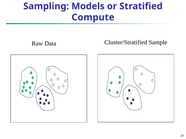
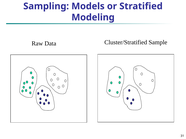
Compute: Compute -> Modeling (93, 17)
